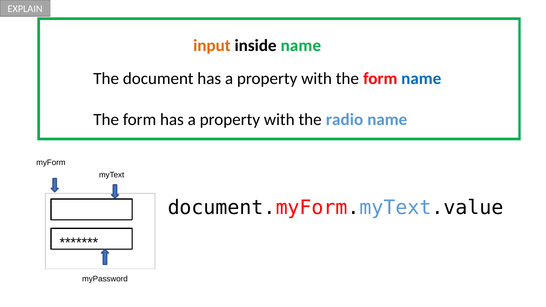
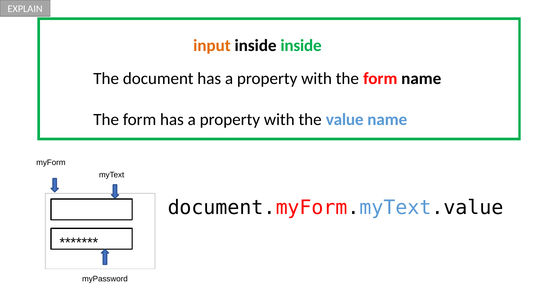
inside name: name -> inside (301, 46)
name colour: blue -> black (421, 79)
radio: radio -> value (345, 120)
